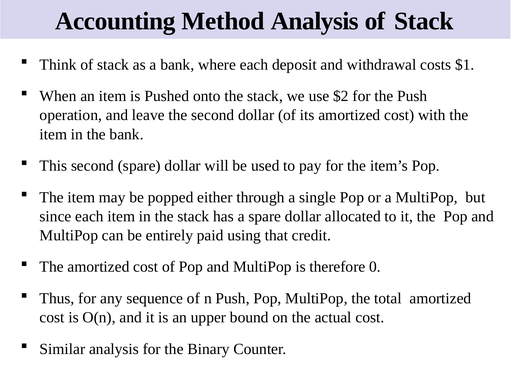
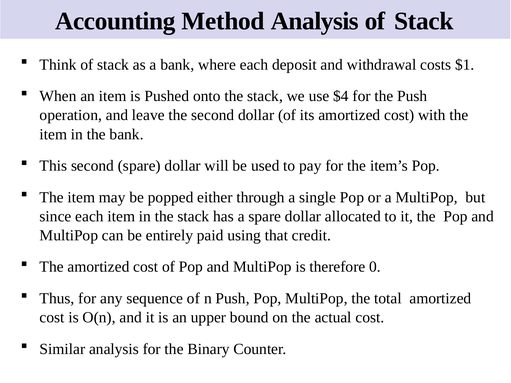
$2: $2 -> $4 (341, 96)
